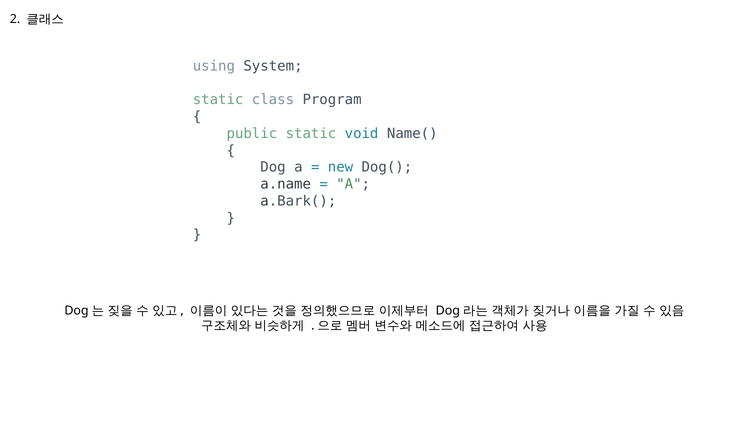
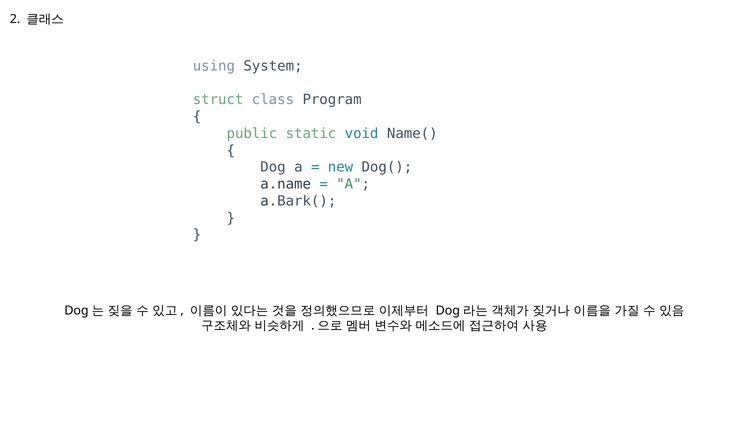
static: static -> struct (218, 100)
